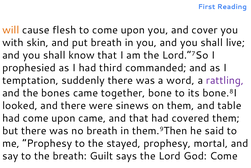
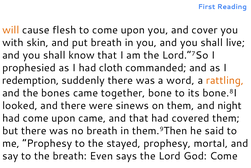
third: third -> cloth (111, 68)
temptation: temptation -> redemption (31, 80)
rattling colour: purple -> orange (225, 80)
table: table -> night (230, 105)
Guilt: Guilt -> Even (101, 155)
